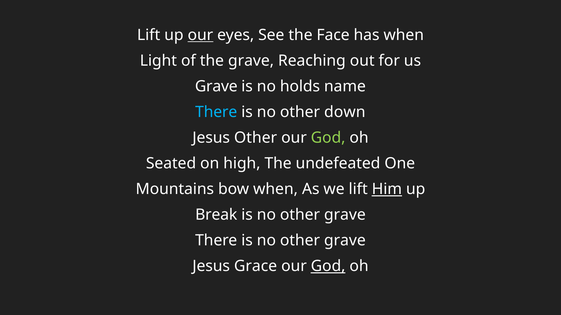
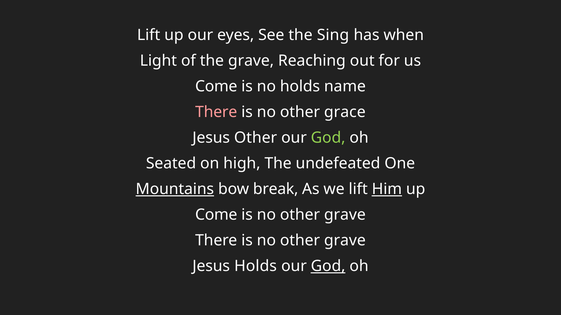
our underline: present -> none (200, 35)
Face: Face -> Sing (333, 35)
Grave: Grave -> Come (216, 86)
There colour: light blue -> pink (216, 112)
down: down -> grace (345, 112)
Mountains underline: none -> present (175, 189)
bow when: when -> break (276, 189)
Break: Break -> Come (216, 215)
Jesus Grace: Grace -> Holds (256, 267)
